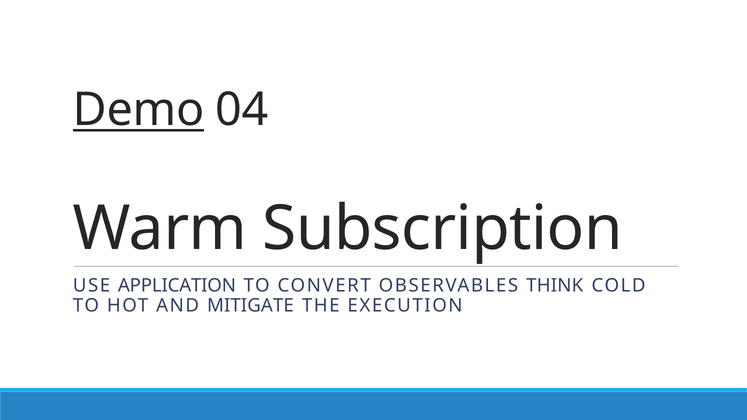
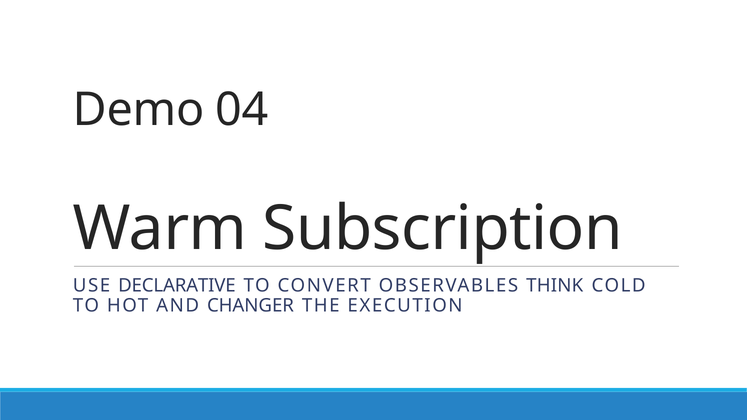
Demo underline: present -> none (139, 110)
APPLICATION: APPLICATION -> DECLARATIVE (177, 286)
MITIGATE: MITIGATE -> CHANGER (250, 306)
